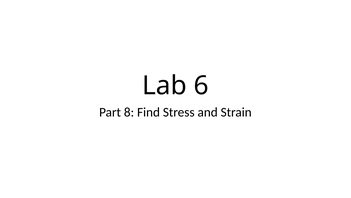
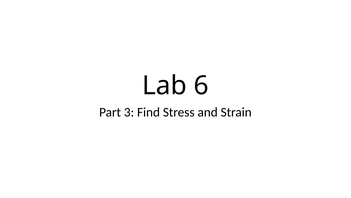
8: 8 -> 3 (129, 112)
